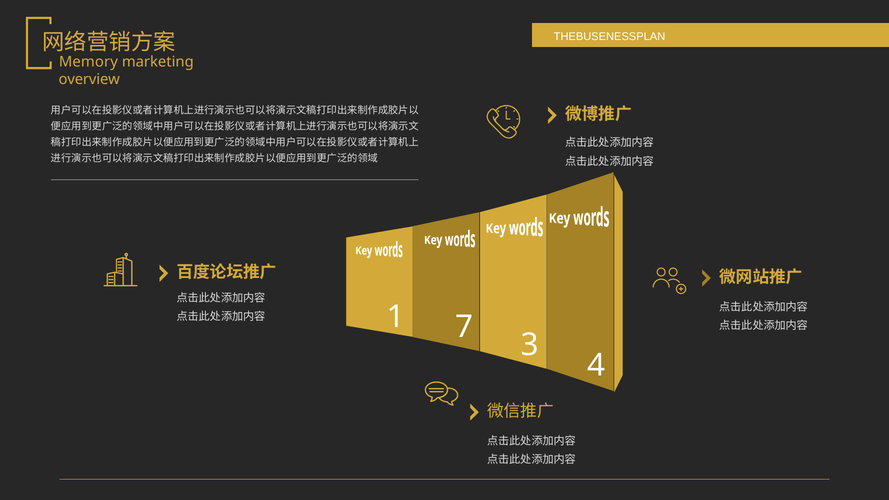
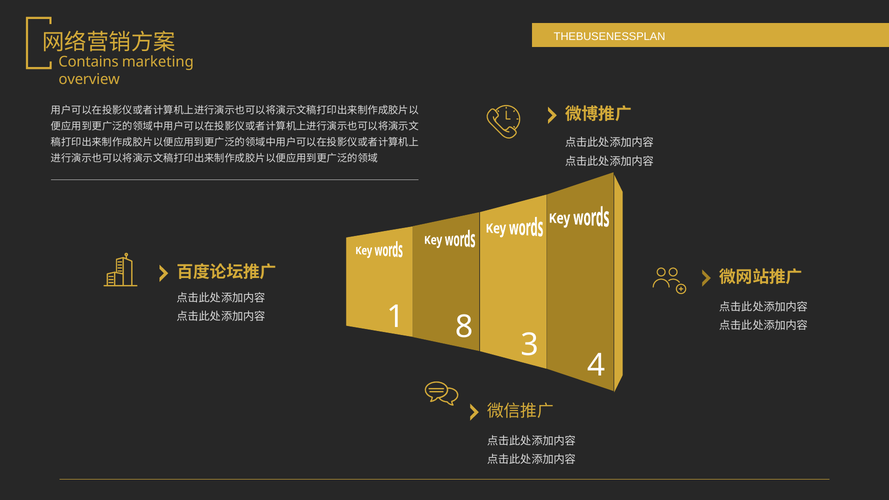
Memory: Memory -> Contains (89, 62)
7: 7 -> 8 (464, 327)
